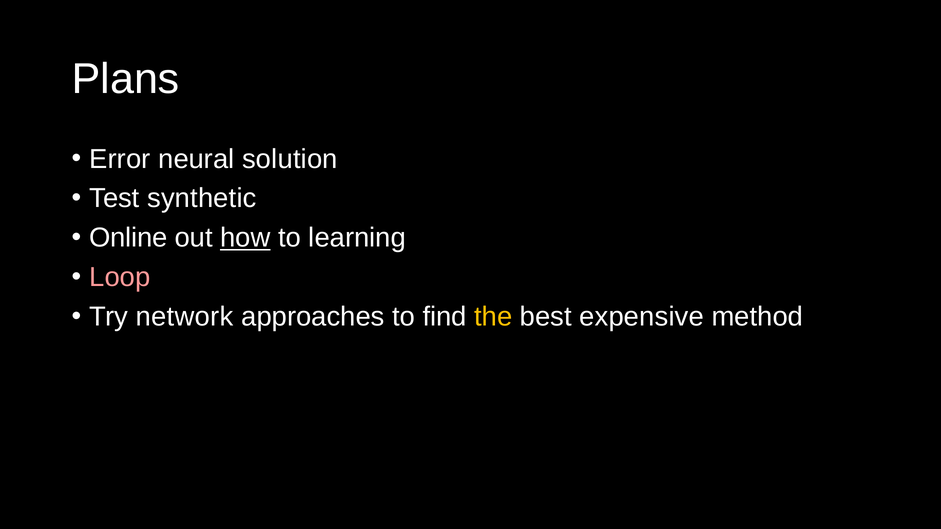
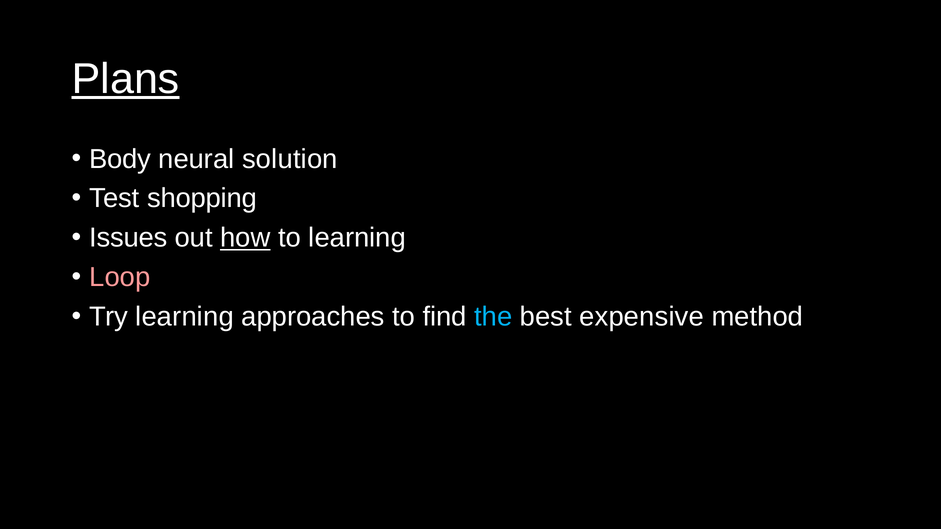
Plans underline: none -> present (126, 79)
Error: Error -> Body (120, 159)
synthetic: synthetic -> shopping (202, 199)
Online: Online -> Issues (128, 238)
Try network: network -> learning (185, 317)
the colour: yellow -> light blue (493, 317)
